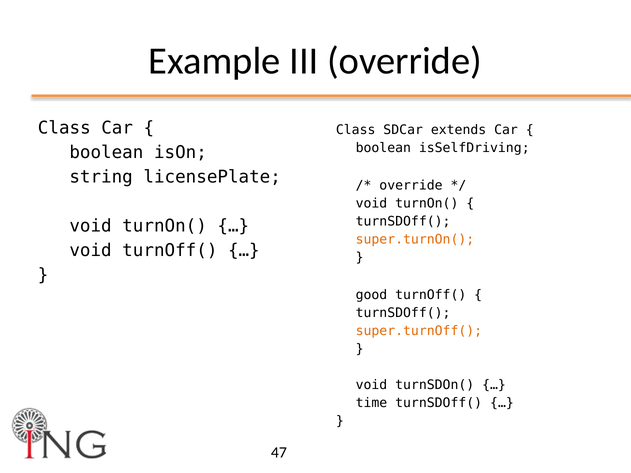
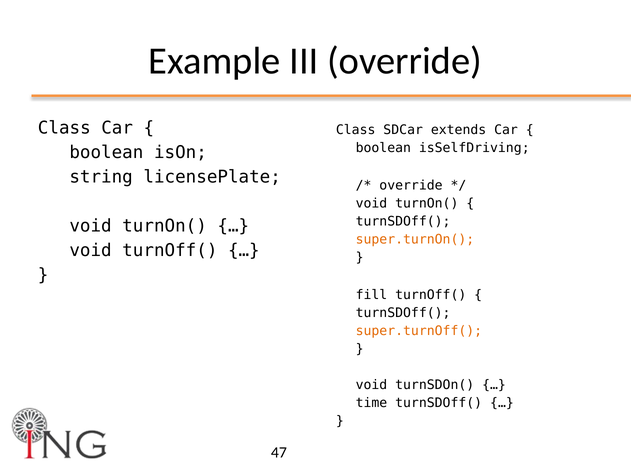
good: good -> fill (371, 295)
